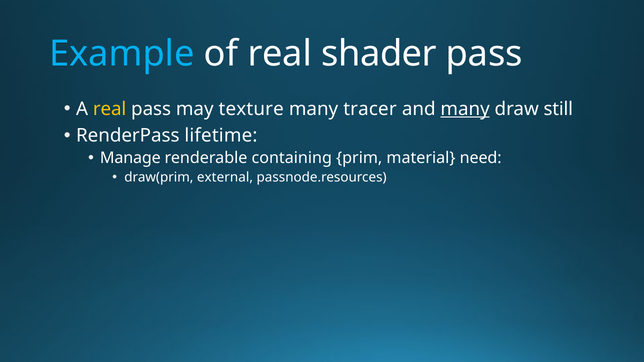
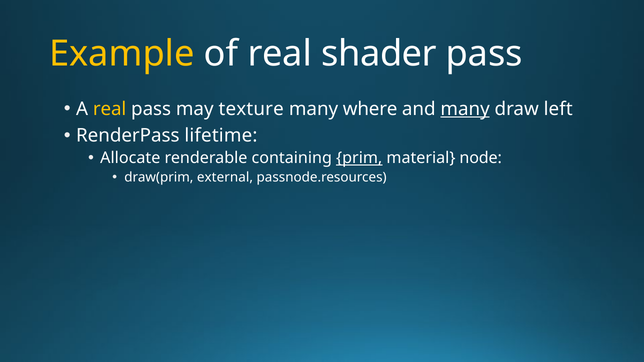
Example colour: light blue -> yellow (122, 54)
tracer: tracer -> where (370, 109)
still: still -> left (558, 109)
Manage: Manage -> Allocate (130, 158)
prim underline: none -> present (359, 158)
need: need -> node (481, 158)
